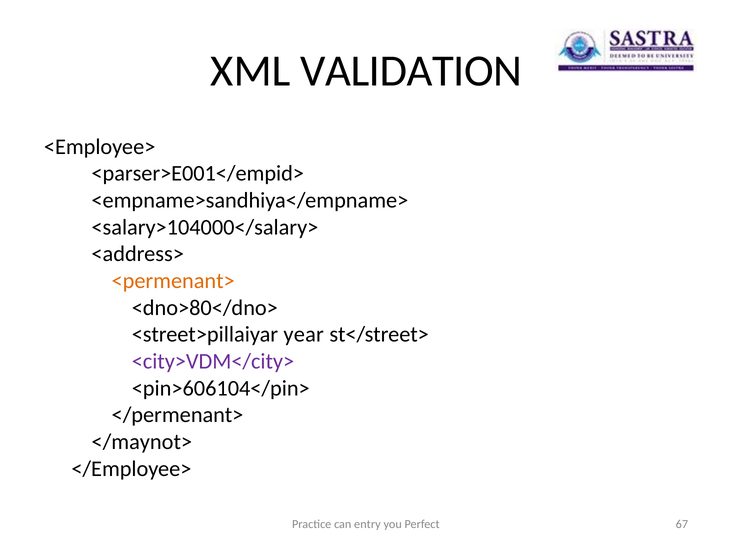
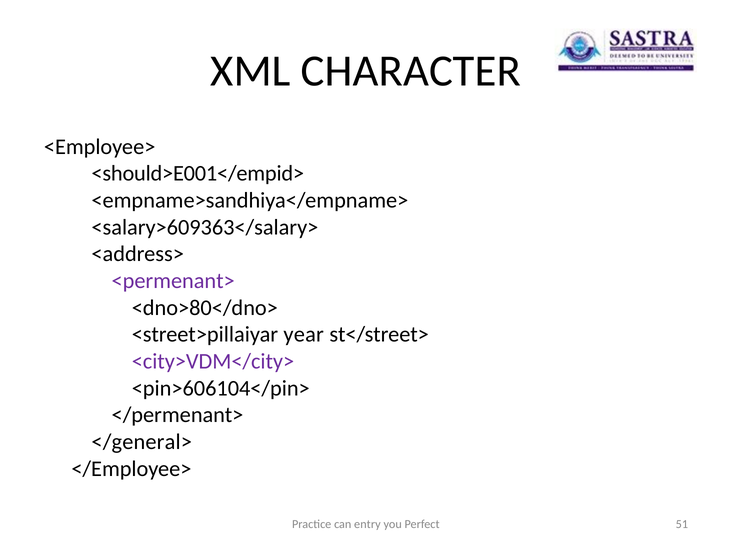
VALIDATION: VALIDATION -> CHARACTER (411, 71)
<parser>E001</empid>: <parser>E001</empid> -> <should>E001</empid> (198, 174)
<salary>104000</salary>: <salary>104000</salary> -> <salary>609363</salary> (205, 227)
<permenant> colour: orange -> purple (173, 281)
</maynot>: </maynot> -> </general> (142, 442)
67: 67 -> 51 (682, 524)
